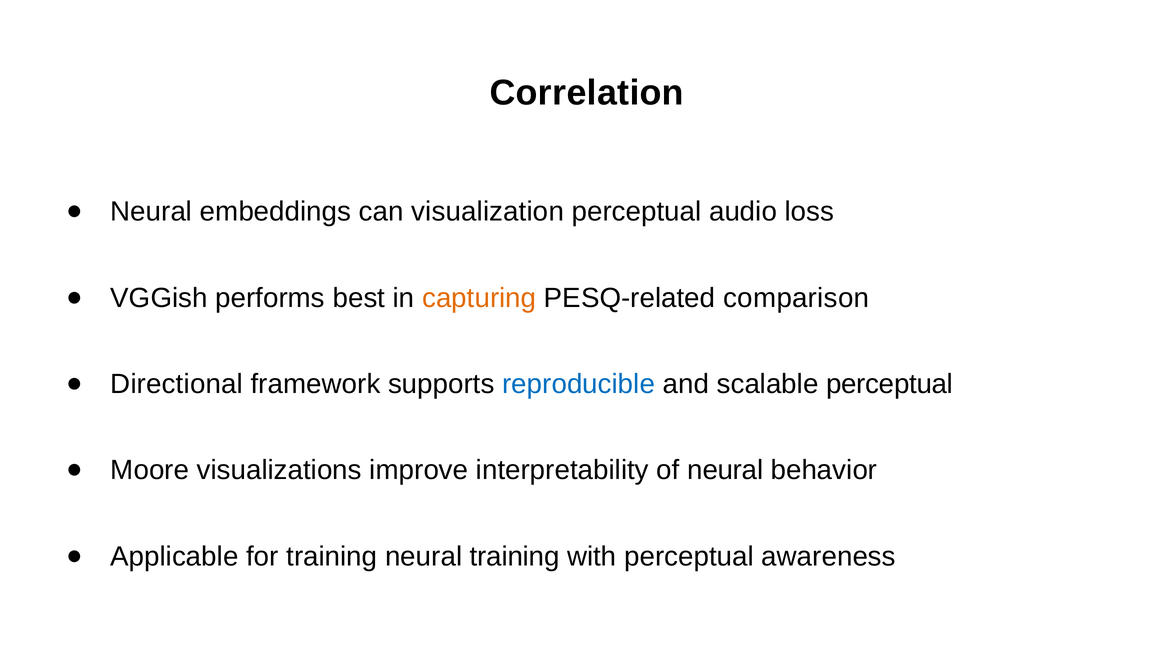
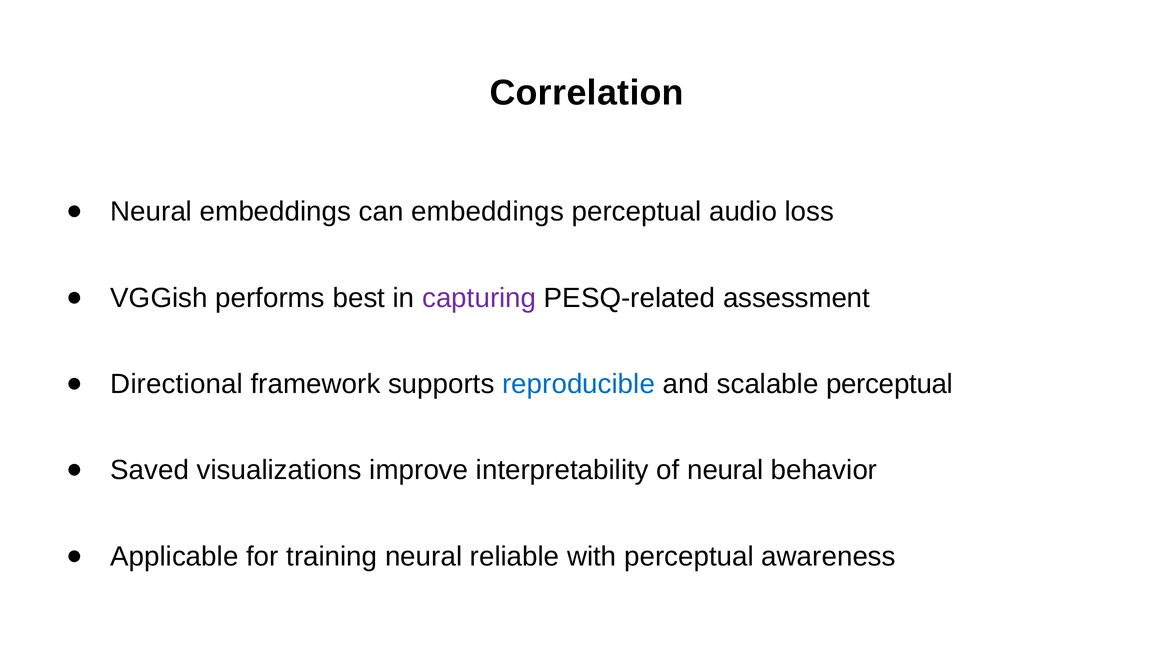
can visualization: visualization -> embeddings (488, 212)
capturing colour: orange -> purple (479, 298)
comparison: comparison -> assessment (796, 298)
Moore: Moore -> Saved (150, 470)
neural training: training -> reliable (515, 556)
